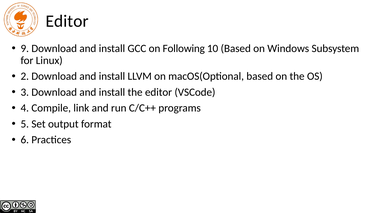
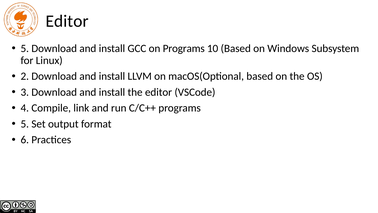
9: 9 -> 5 (25, 48)
on Following: Following -> Programs (184, 48)
